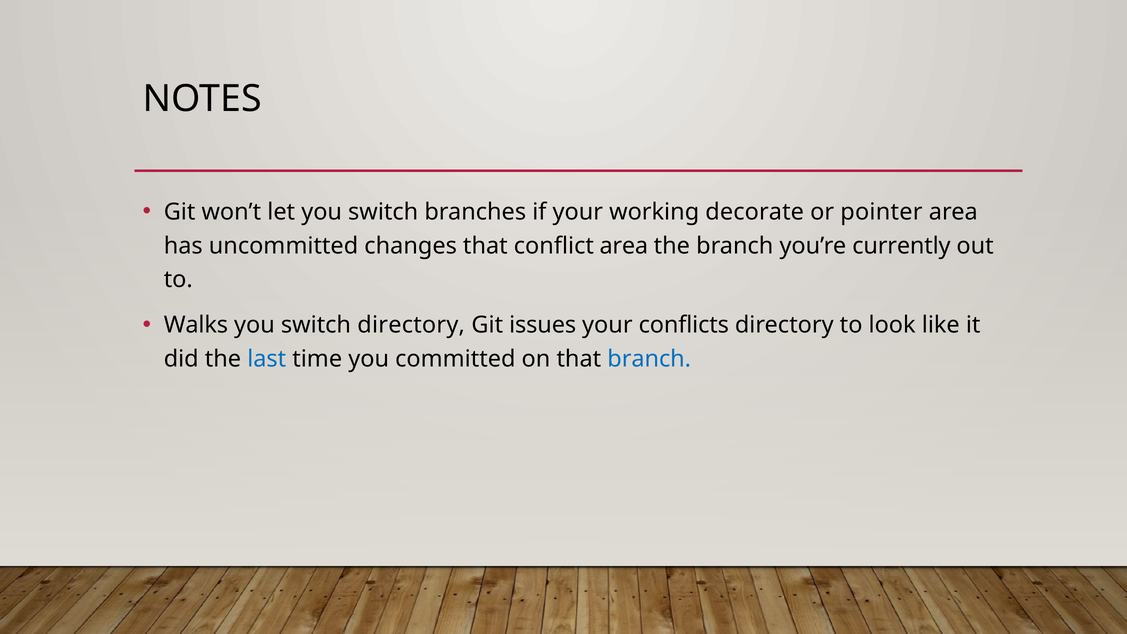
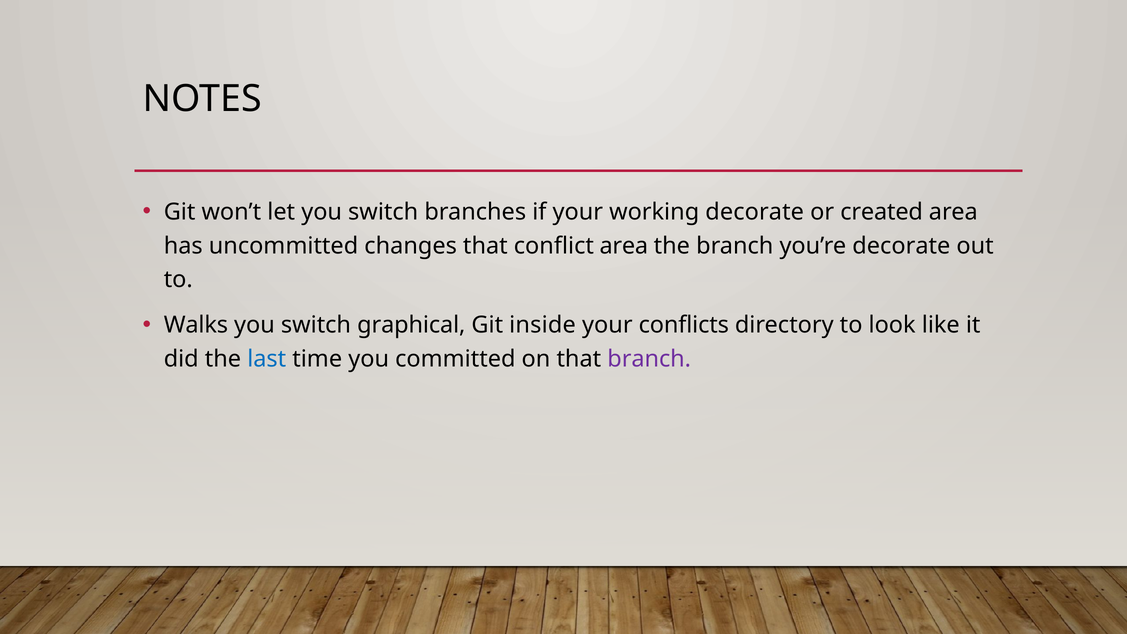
pointer: pointer -> created (882, 212)
you’re currently: currently -> decorate (901, 246)
switch directory: directory -> graphical (411, 325)
issues: issues -> inside (542, 325)
branch colour: blue -> purple (649, 359)
